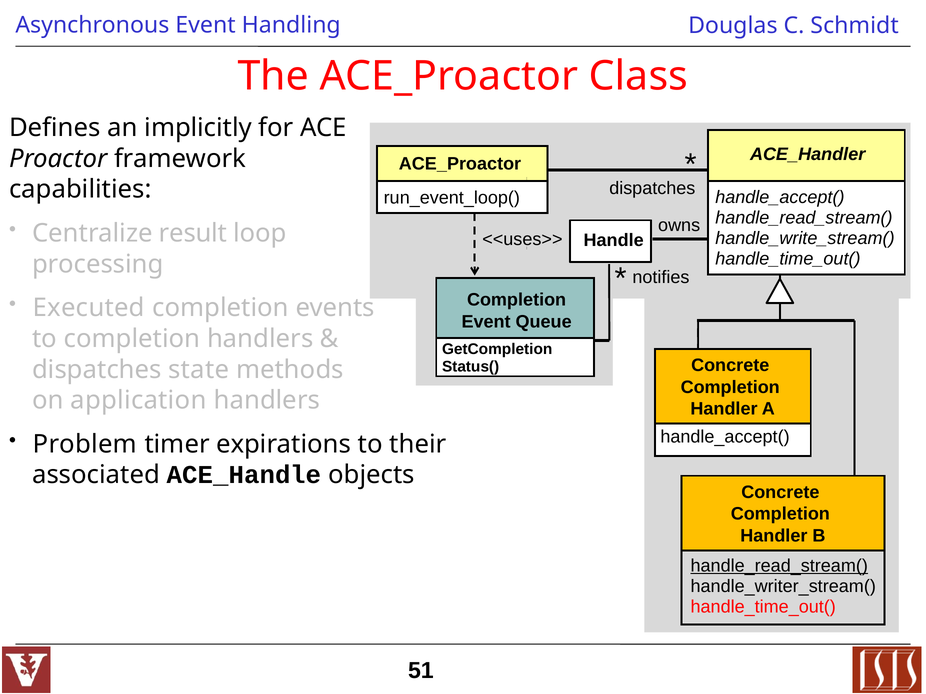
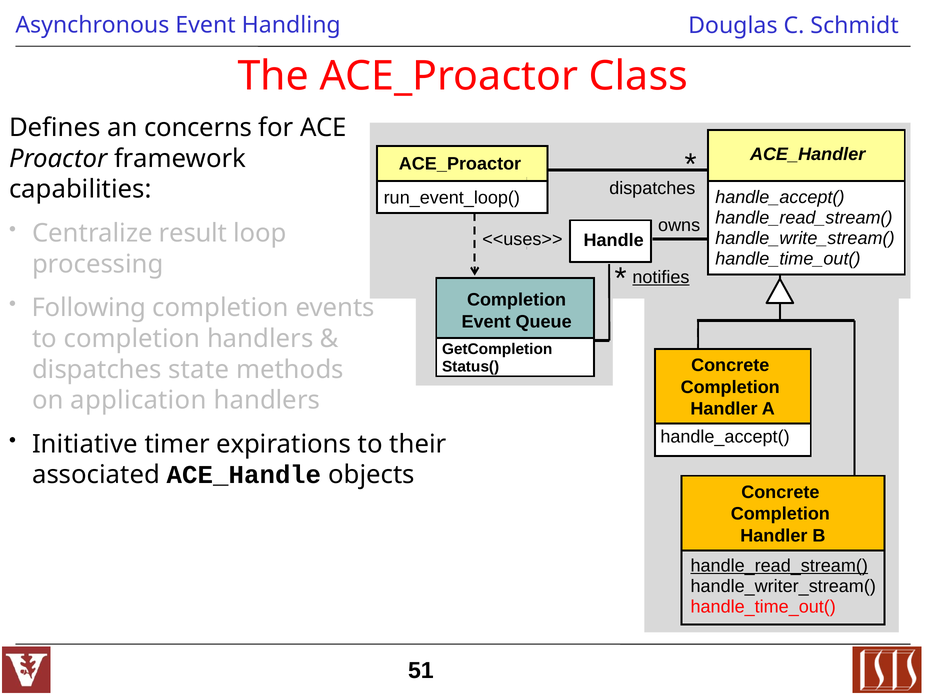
implicitly: implicitly -> concerns (198, 128)
notifies underline: none -> present (661, 277)
Executed: Executed -> Following (89, 308)
Problem: Problem -> Initiative (85, 444)
